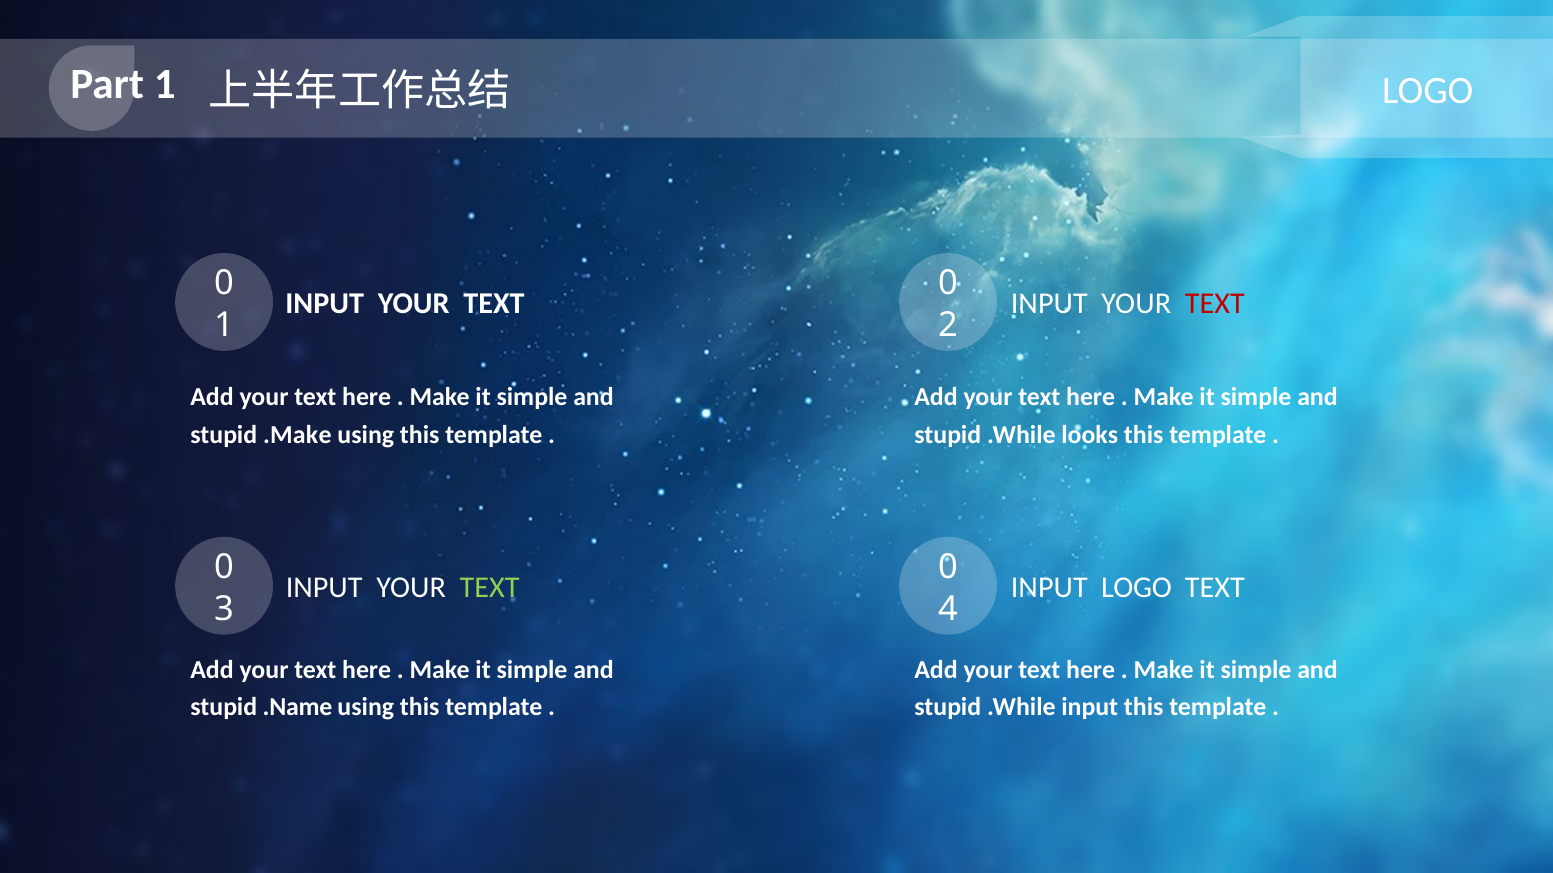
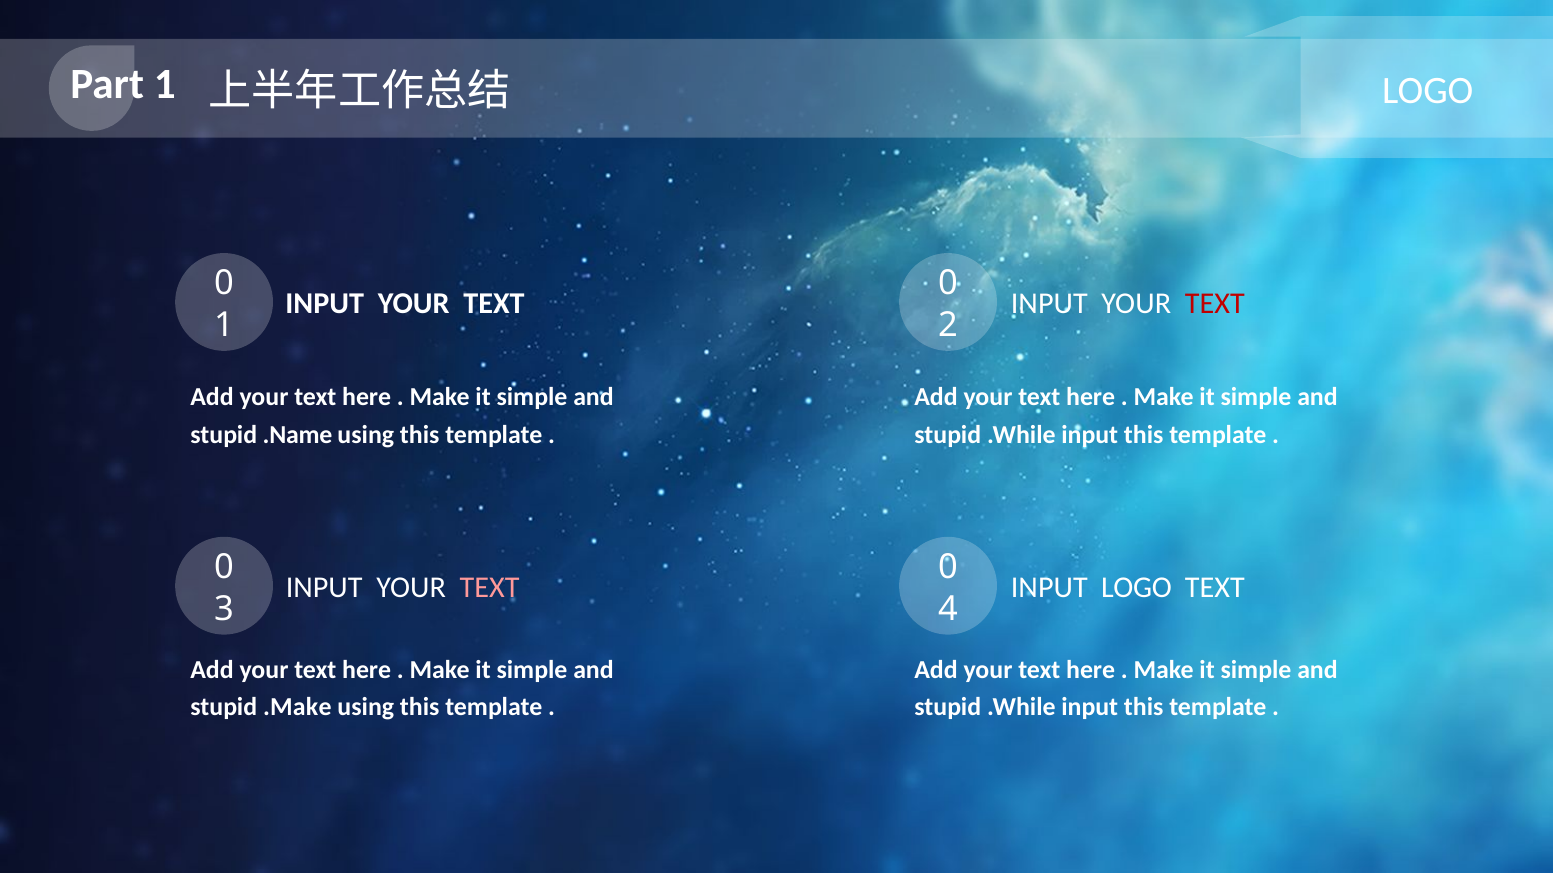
.Make: .Make -> .Name (298, 435)
looks: looks -> input (1090, 435)
TEXT colour: light green -> pink (490, 588)
.Name: .Name -> .Make (297, 708)
